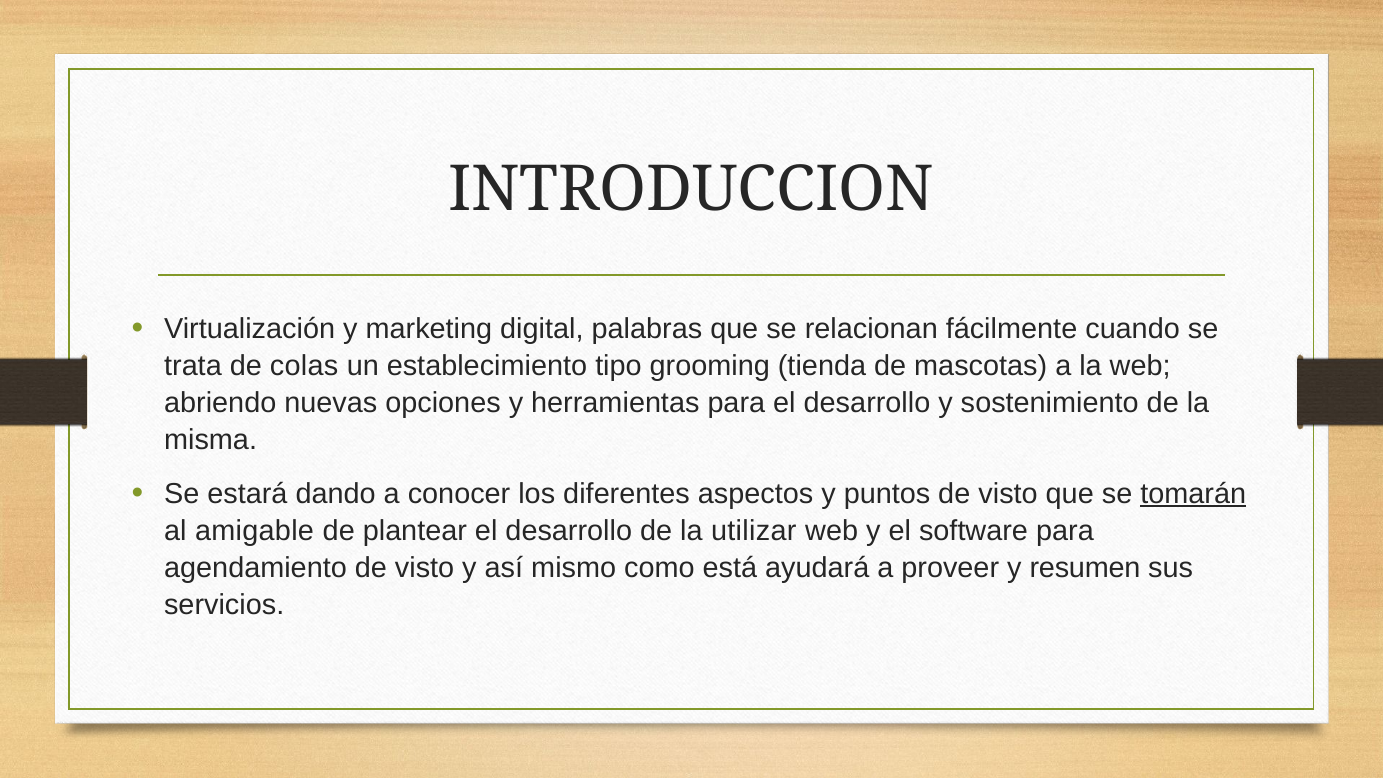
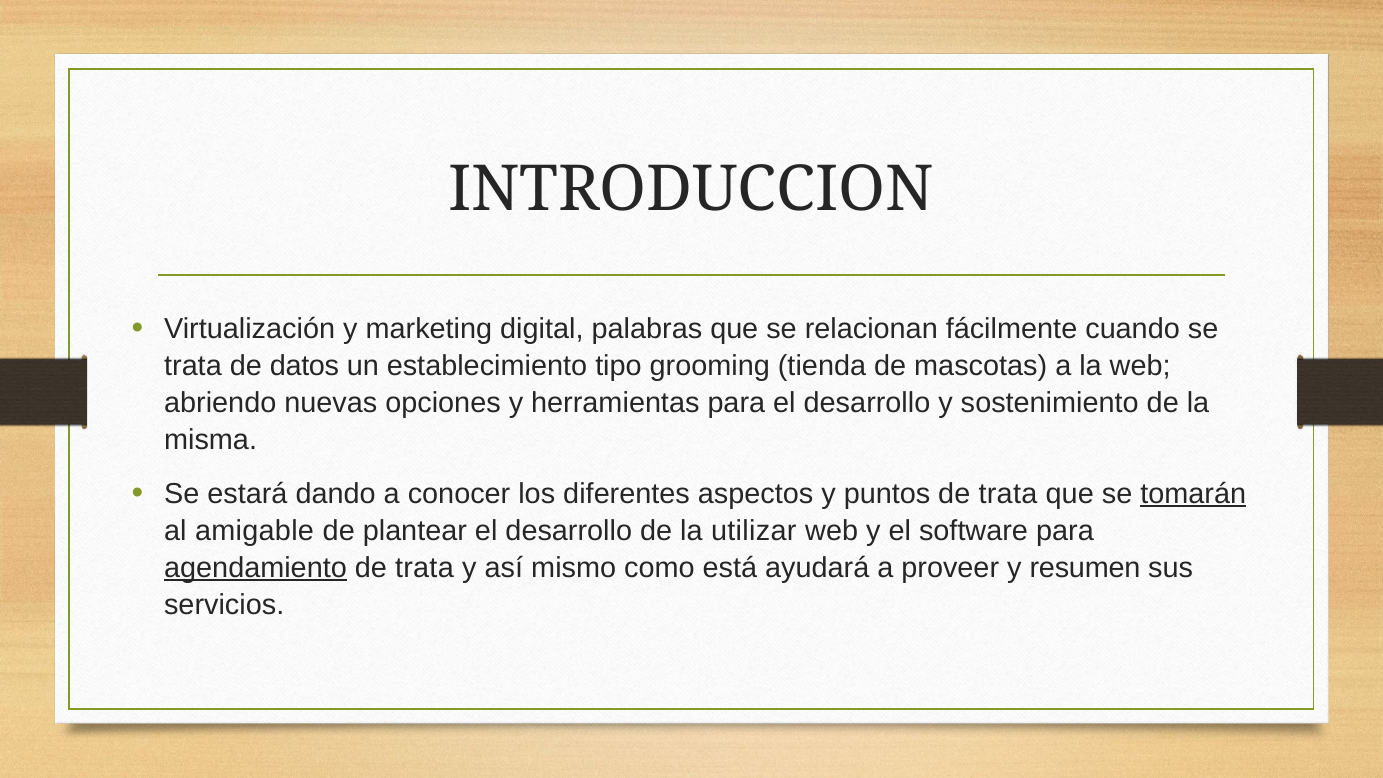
colas: colas -> datos (304, 366)
puntos de visto: visto -> trata (1008, 494)
agendamiento underline: none -> present (255, 568)
visto: visto -> trata (424, 568)
